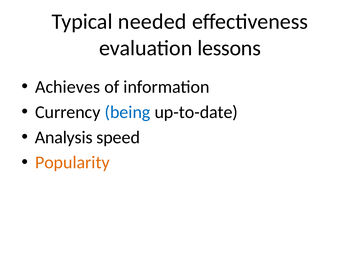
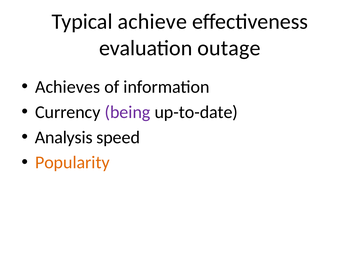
needed: needed -> achieve (152, 22)
lessons: lessons -> outage (229, 48)
being colour: blue -> purple (128, 112)
